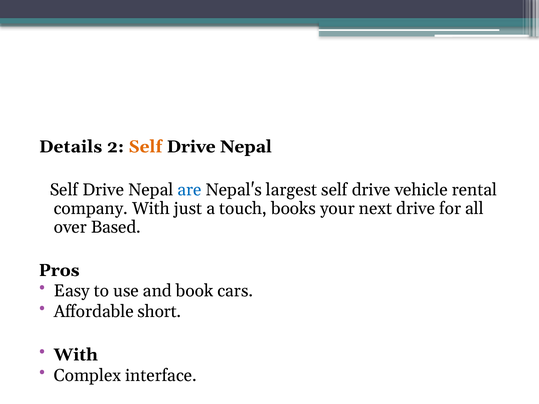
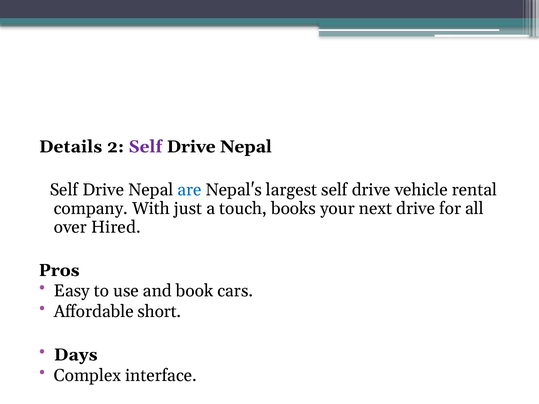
Self colour: orange -> purple (145, 147)
Based: Based -> Hired (116, 227)
With: With -> Days (76, 355)
